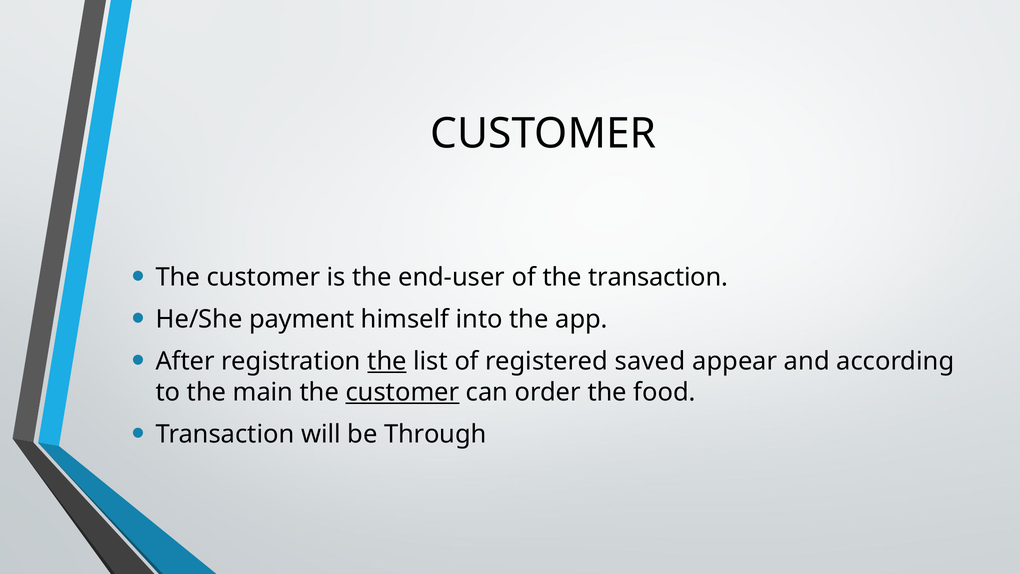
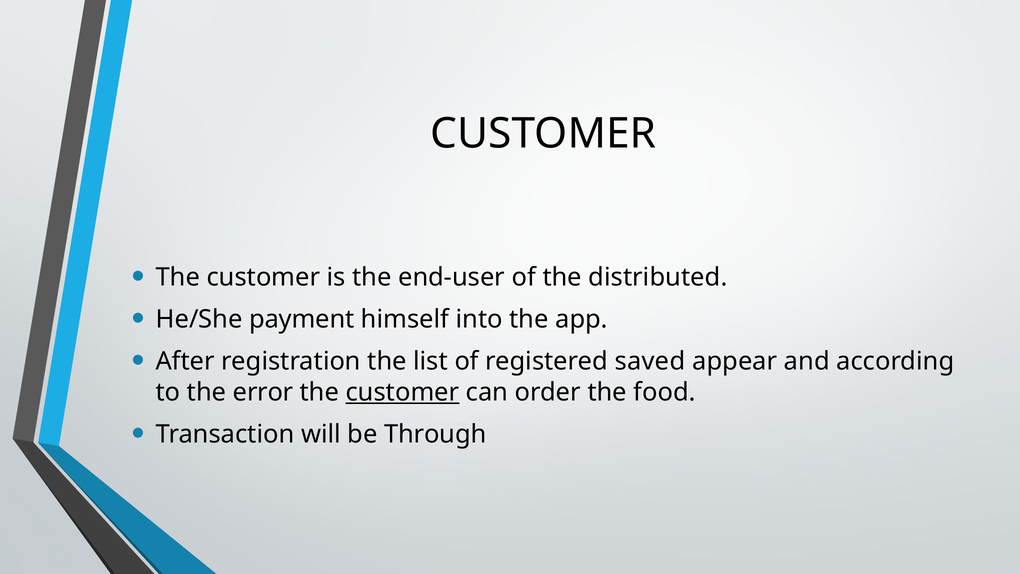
the transaction: transaction -> distributed (658, 277)
the underline: present -> none (387, 361)
main: main -> error (263, 392)
